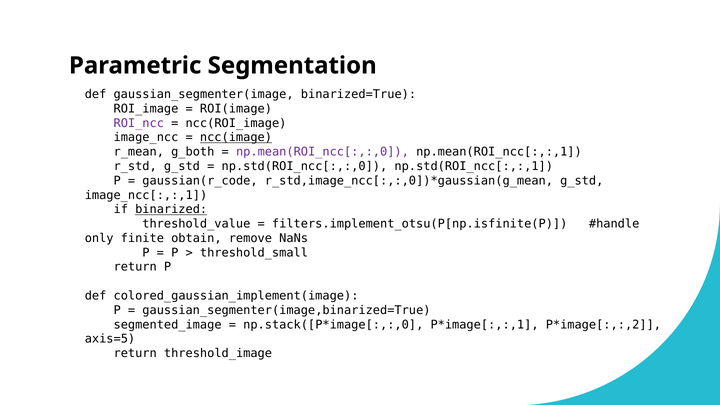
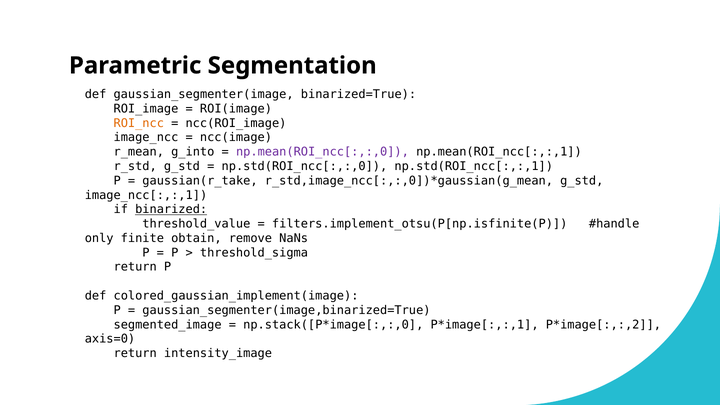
ROI_ncc colour: purple -> orange (139, 123)
ncc(image underline: present -> none (236, 138)
g_both: g_both -> g_into (193, 152)
gaussian(r_code: gaussian(r_code -> gaussian(r_take (200, 181)
threshold_small: threshold_small -> threshold_sigma (254, 253)
axis=5: axis=5 -> axis=0 (110, 339)
threshold_image: threshold_image -> intensity_image (218, 353)
